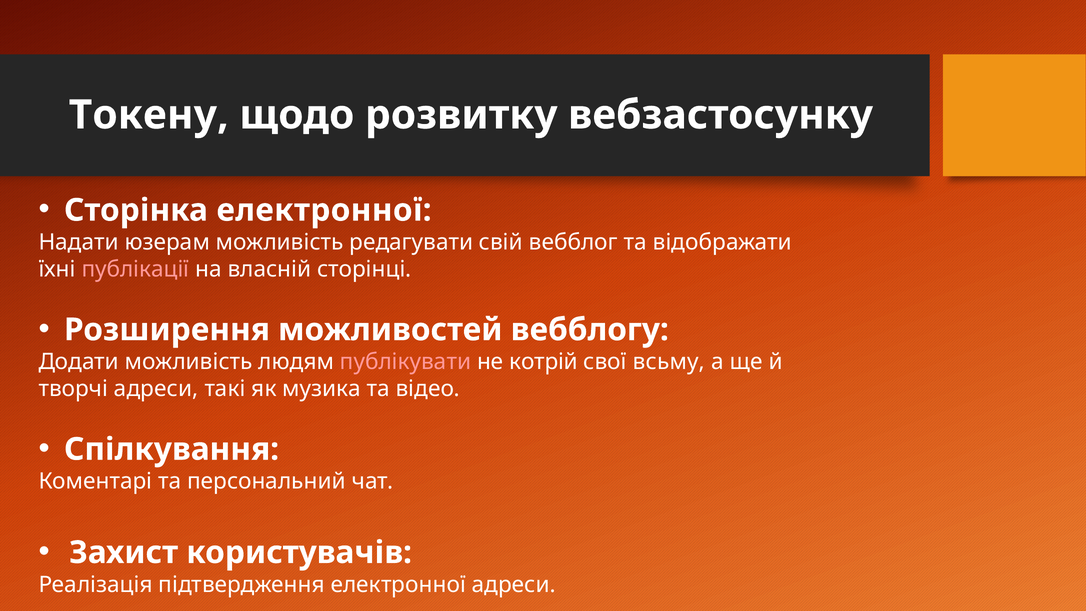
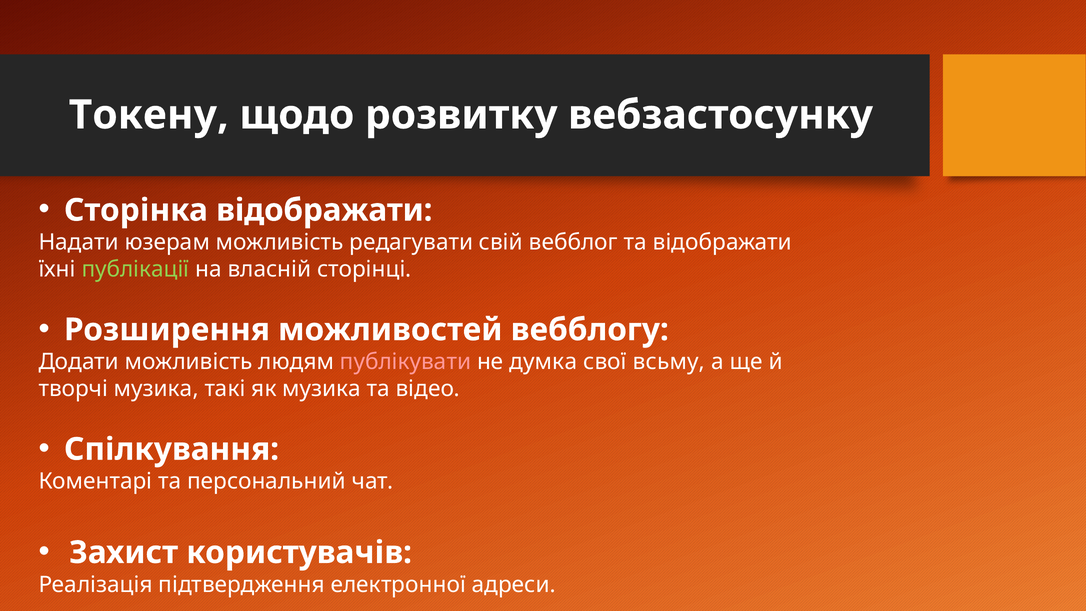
Сторінка електронної: електронної -> відображати (324, 210)
публікації colour: pink -> light green (135, 269)
котрій: котрій -> думка (543, 362)
творчі адреси: адреси -> музика (156, 389)
